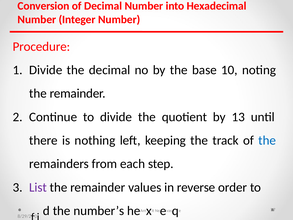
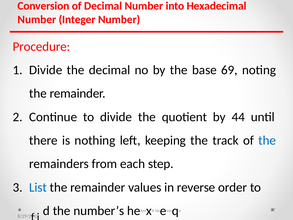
10: 10 -> 69 (229, 70)
13: 13 -> 44 (238, 117)
List colour: purple -> blue (38, 187)
